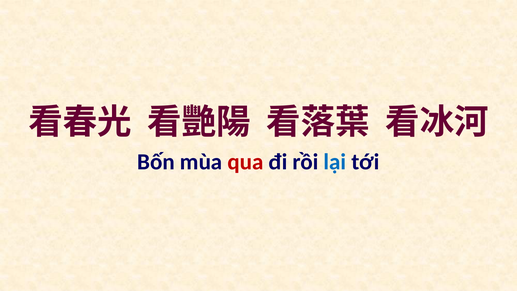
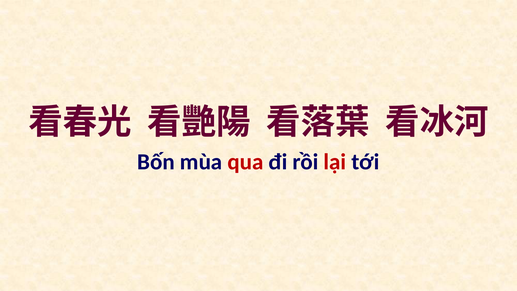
lại colour: blue -> red (335, 162)
